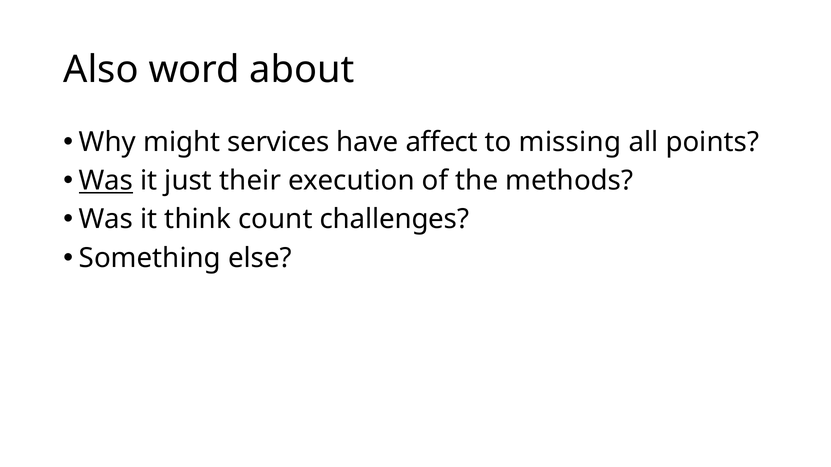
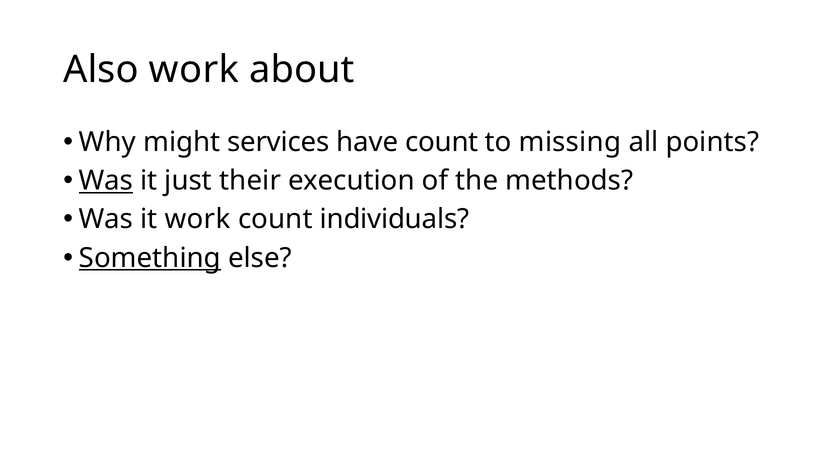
Also word: word -> work (194, 70)
have affect: affect -> count (442, 142)
it think: think -> work (198, 220)
challenges: challenges -> individuals (394, 220)
Something underline: none -> present (150, 258)
